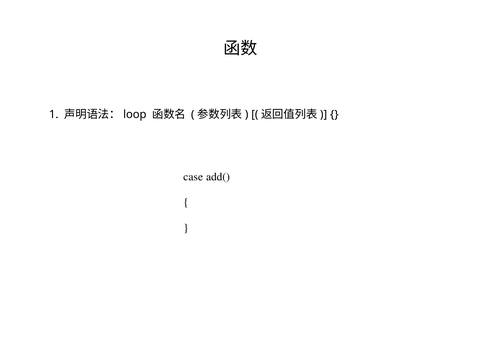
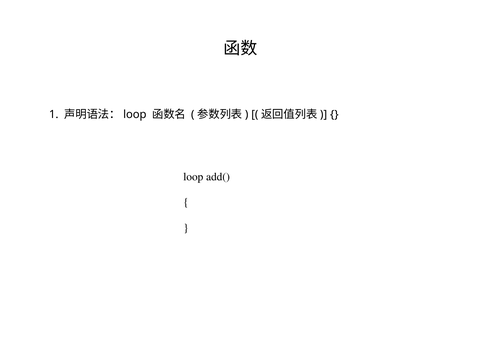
case: case -> loop (193, 177)
